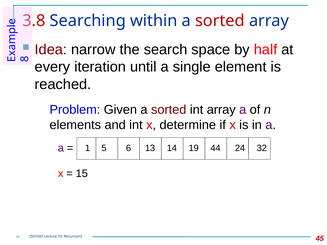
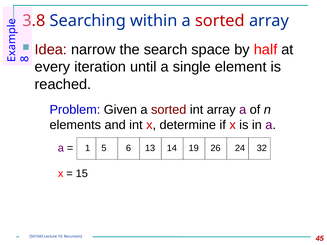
44: 44 -> 26 (215, 148)
